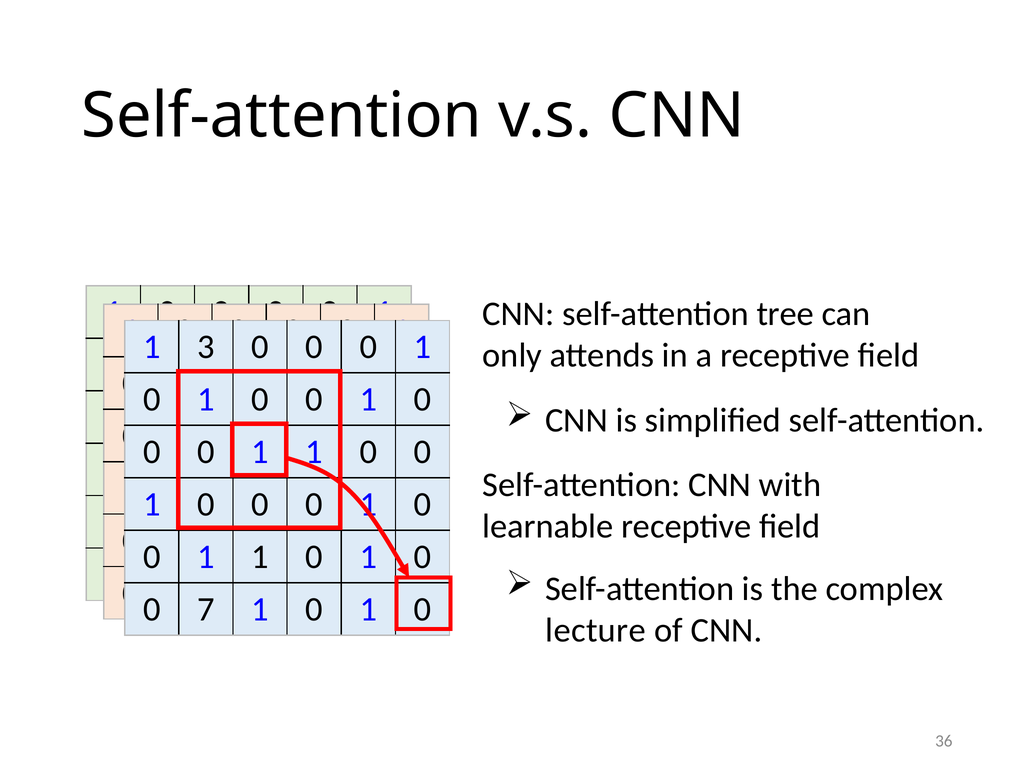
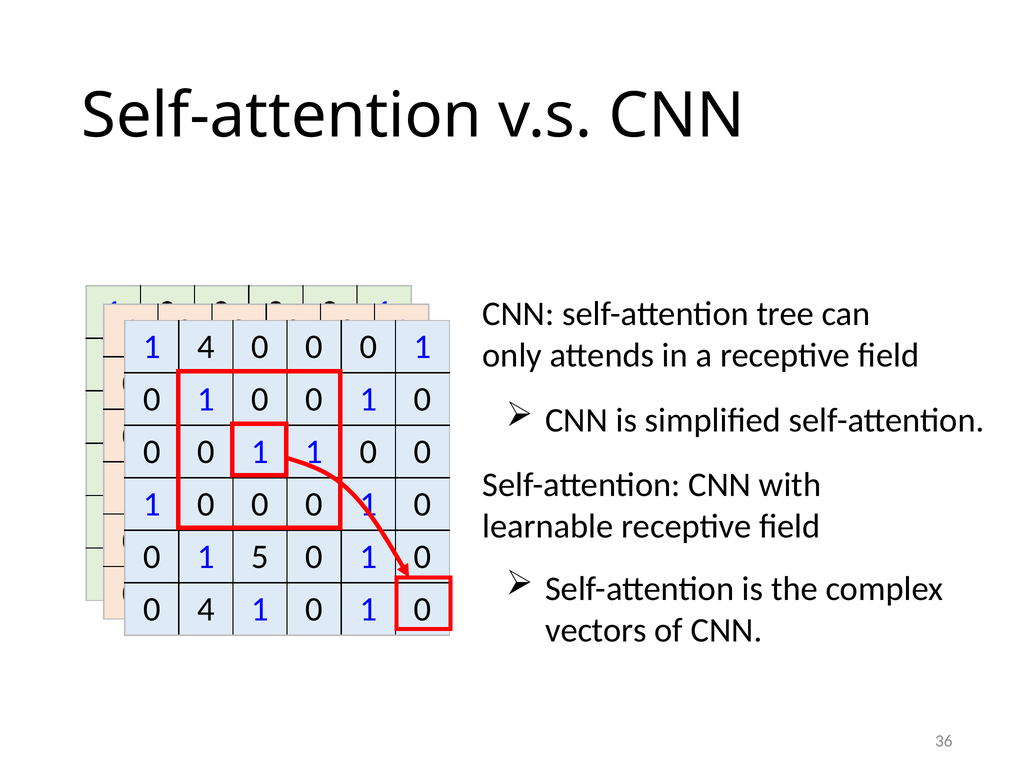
1 3: 3 -> 4 (206, 347)
1: 1 -> 5 (260, 556)
0 7: 7 -> 4 (206, 609)
lecture: lecture -> vectors (596, 630)
